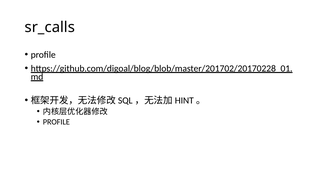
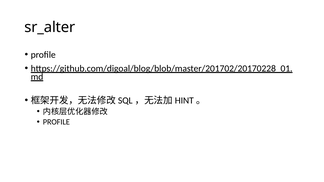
sr_calls: sr_calls -> sr_alter (50, 27)
